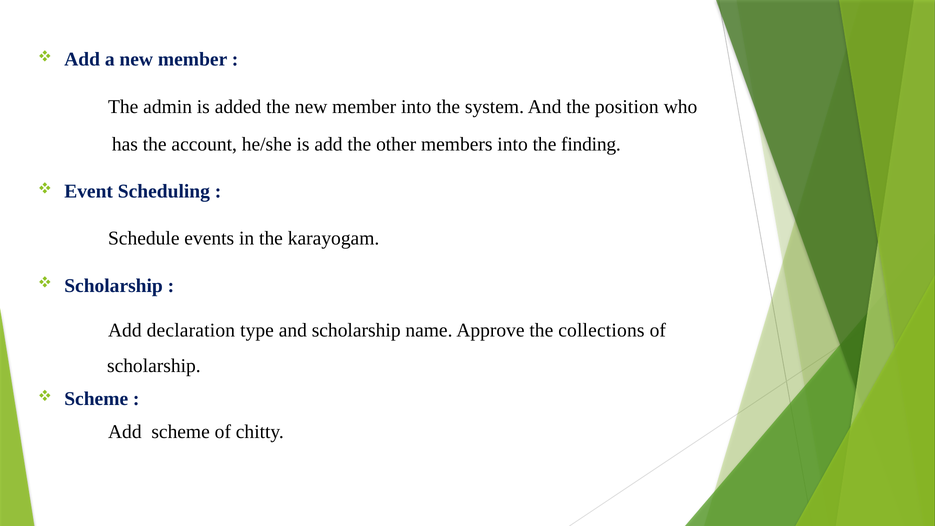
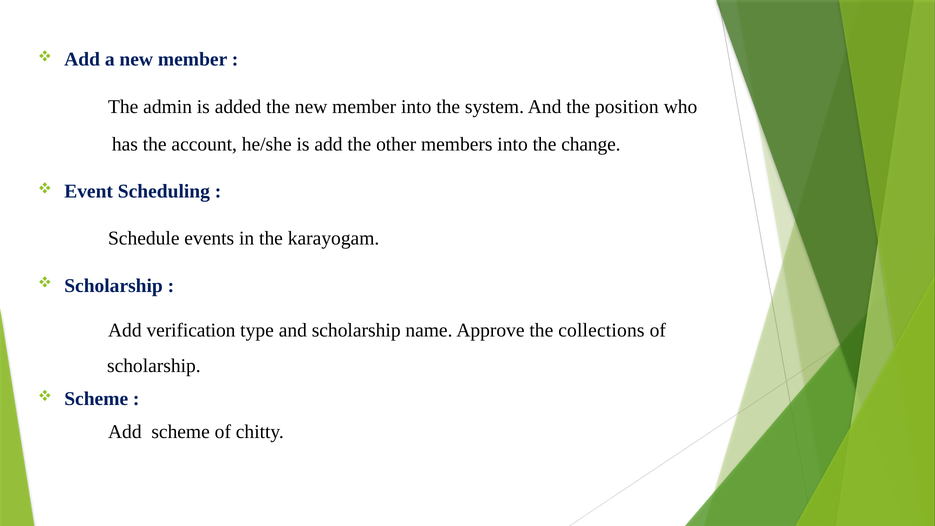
finding: finding -> change (591, 144)
declaration: declaration -> verification (191, 331)
